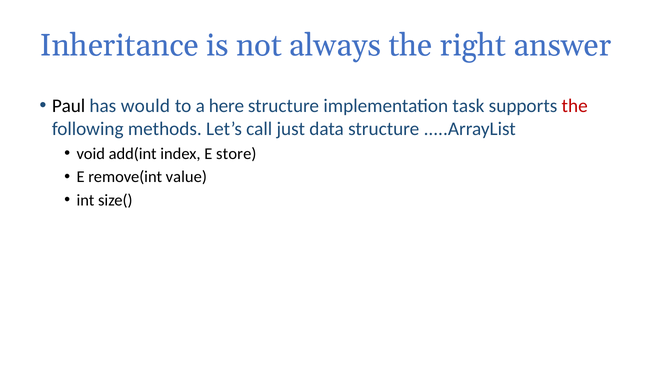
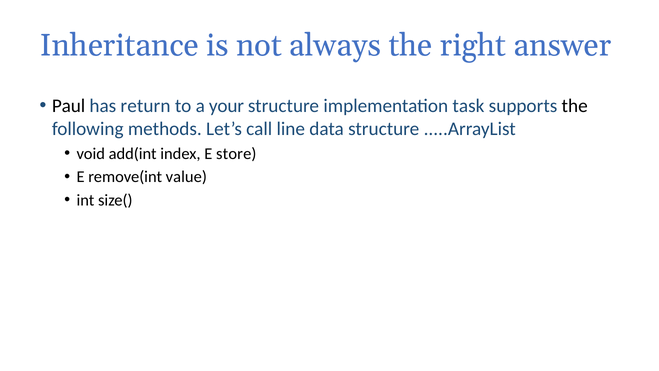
would: would -> return (145, 106)
here: here -> your (226, 106)
the colour: red -> black (575, 106)
just: just -> line (291, 129)
